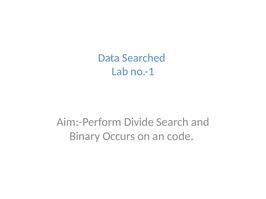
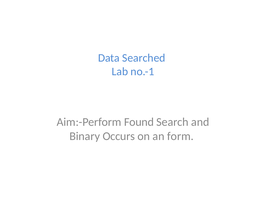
Divide: Divide -> Found (139, 122)
code: code -> form (180, 136)
